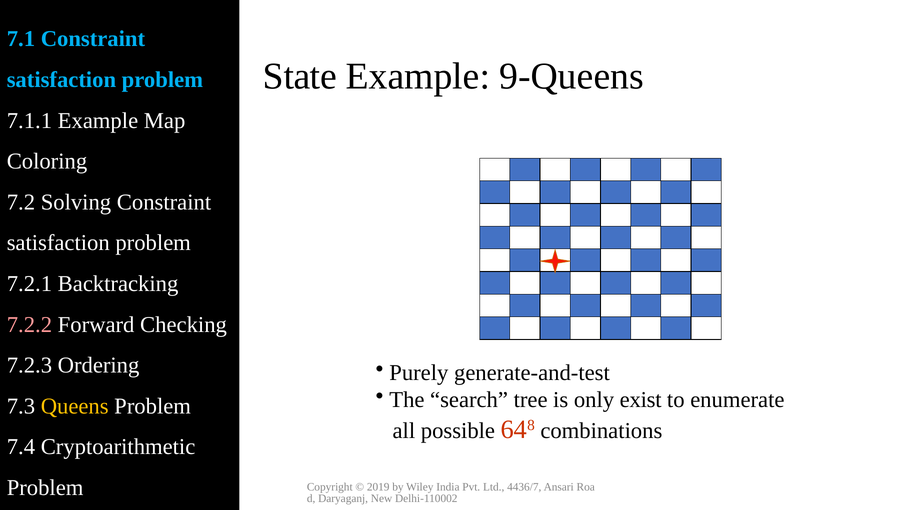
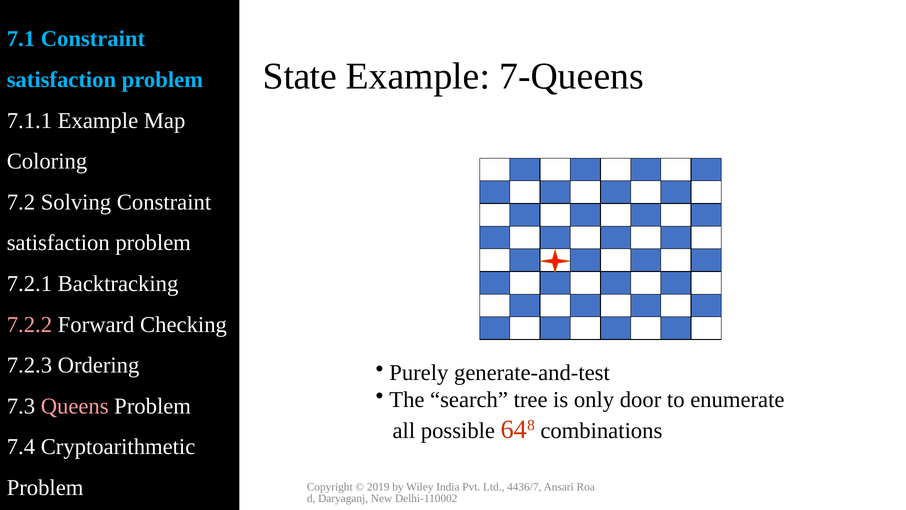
9-Queens: 9-Queens -> 7-Queens (572, 76)
exist: exist -> door (641, 400)
Queens colour: yellow -> pink (75, 406)
